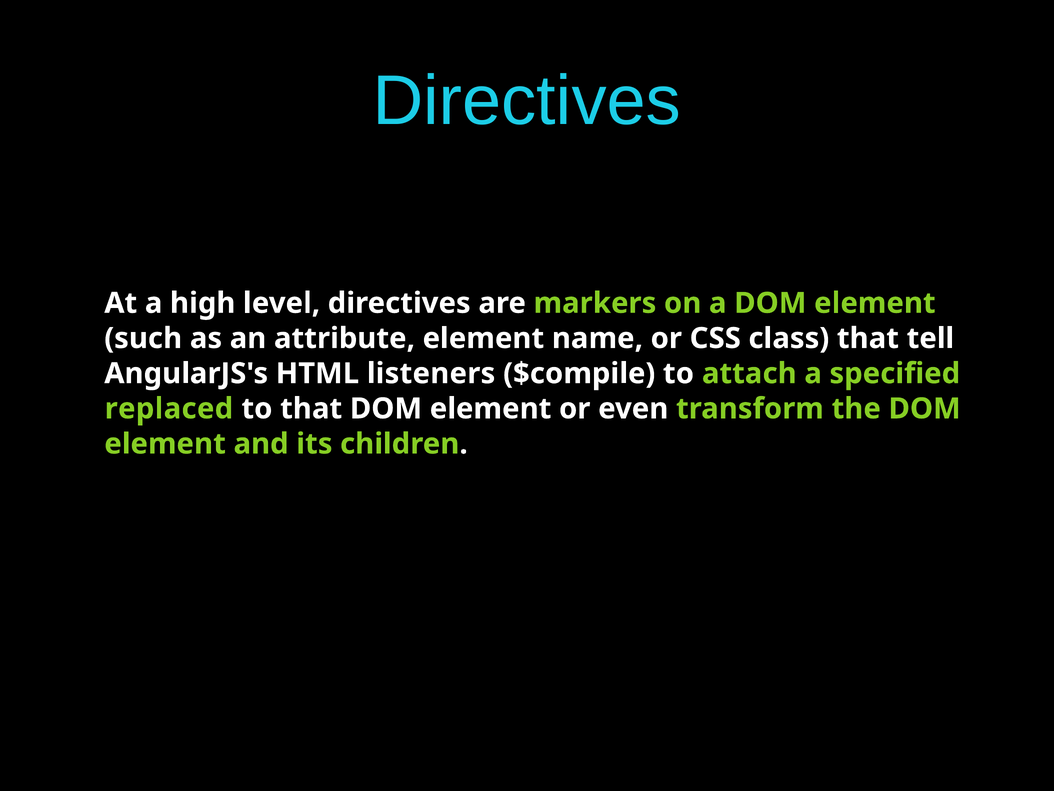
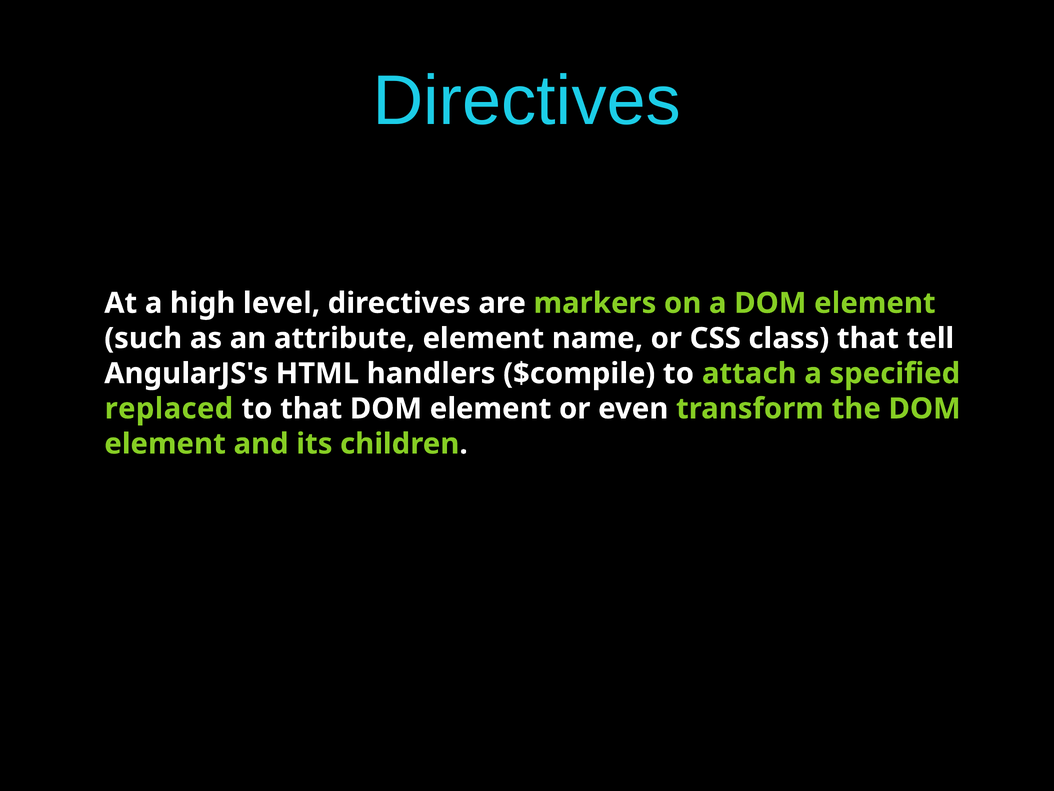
listeners: listeners -> handlers (431, 373)
